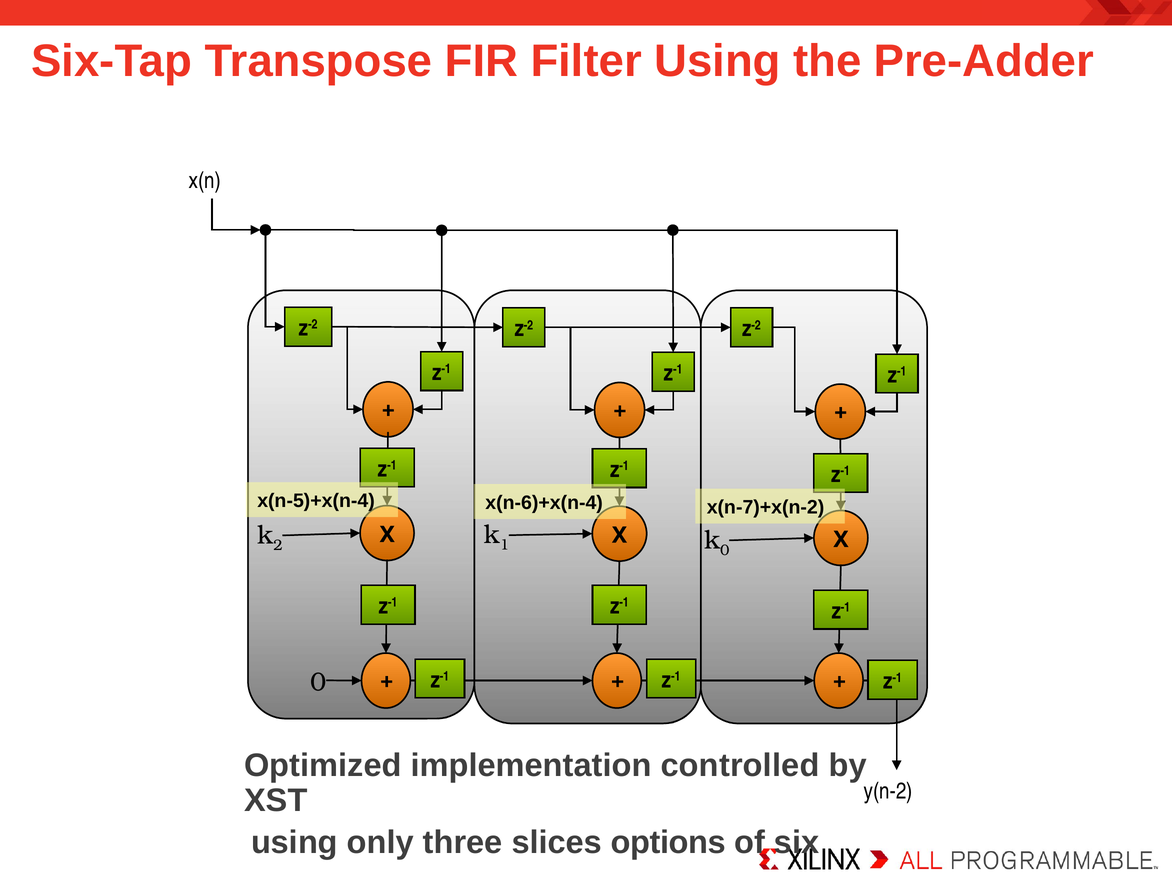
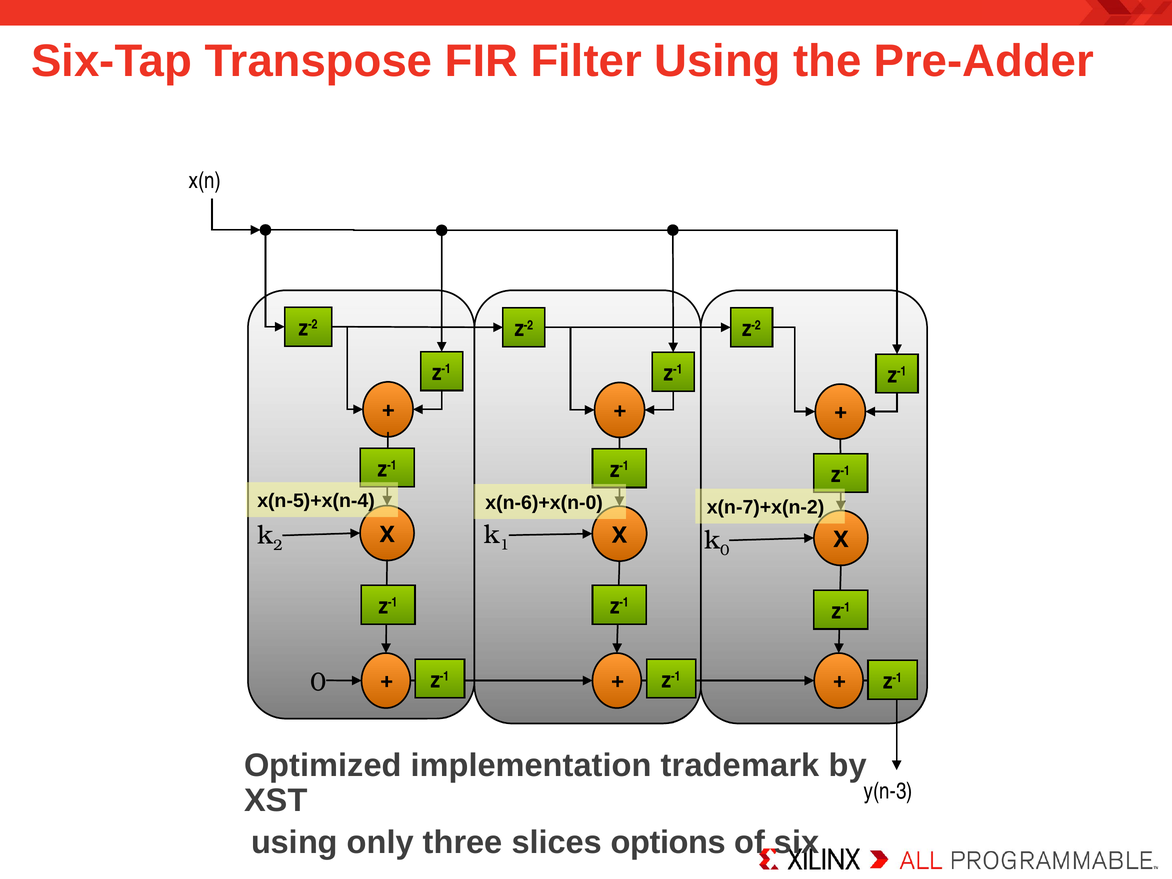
x(n-6)+x(n-4: x(n-6)+x(n-4 -> x(n-6)+x(n-0 (544, 503)
controlled: controlled -> trademark (740, 766)
y(n-2: y(n-2 -> y(n-3 (888, 791)
